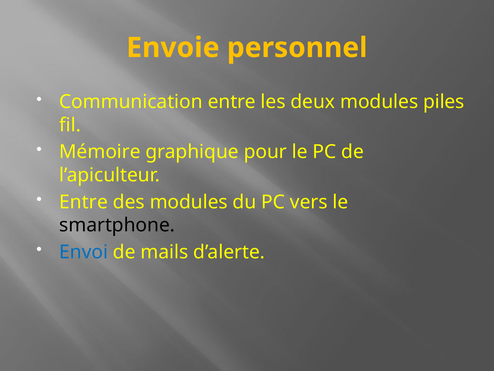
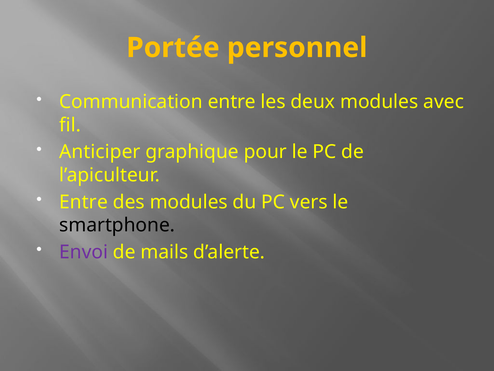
Envoie: Envoie -> Portée (173, 48)
piles: piles -> avec (444, 102)
Mémoire: Mémoire -> Anticiper (100, 152)
Envoi colour: blue -> purple (84, 252)
